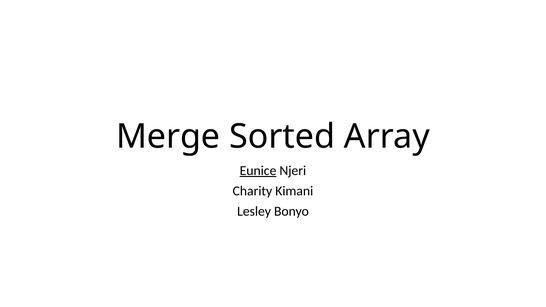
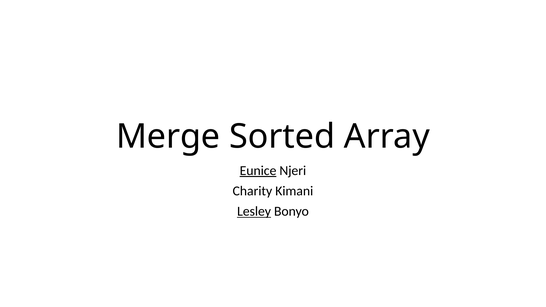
Lesley underline: none -> present (254, 212)
